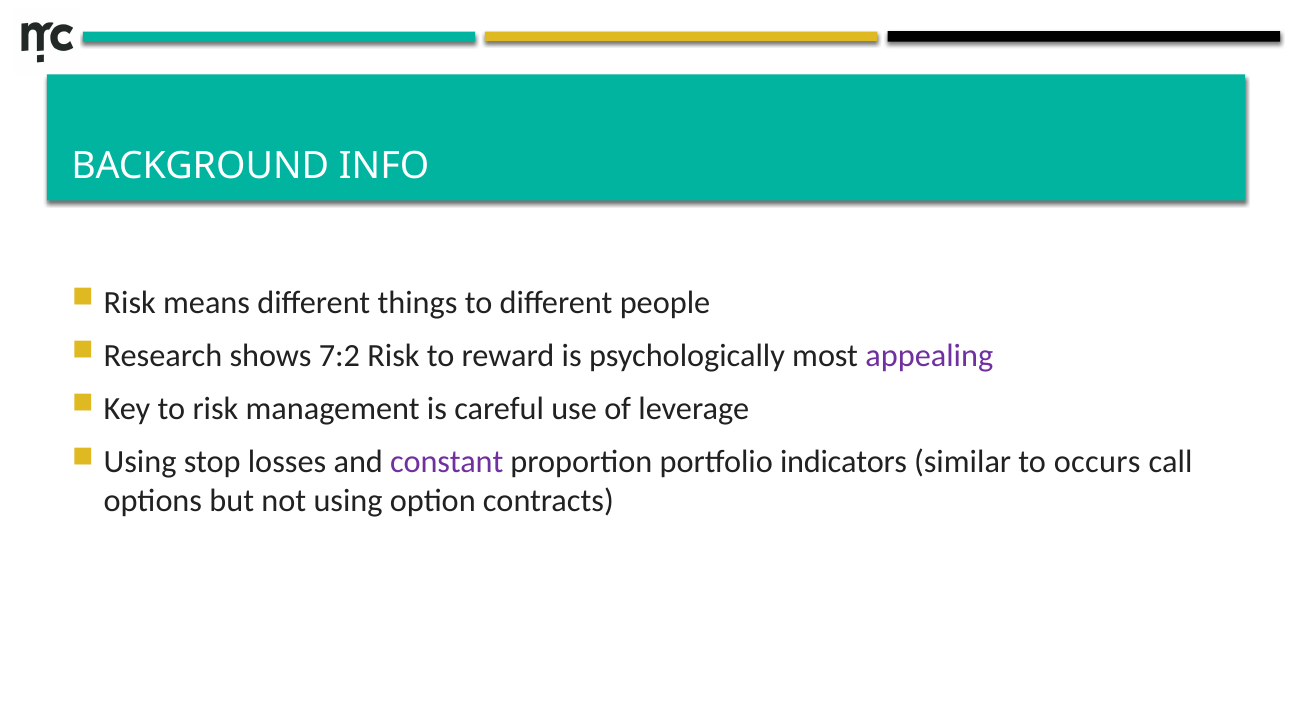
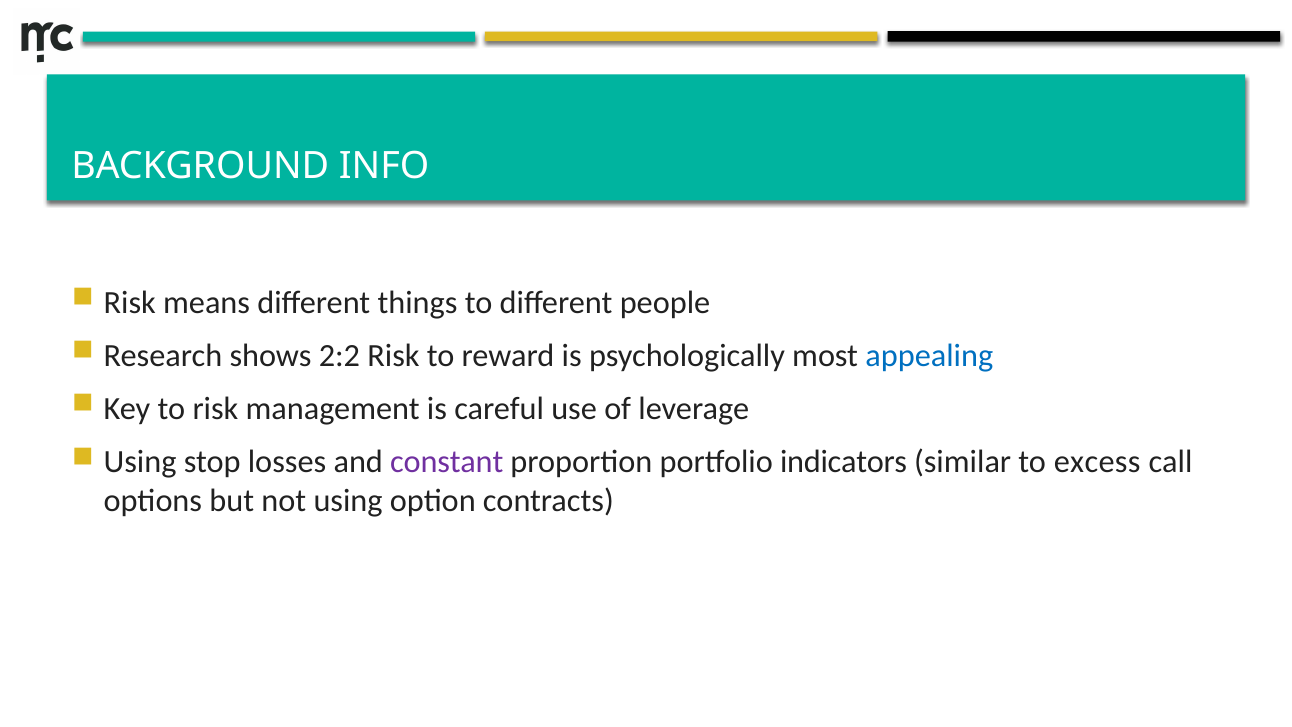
7:2: 7:2 -> 2:2 (339, 356)
appealing colour: purple -> blue (929, 356)
occurs: occurs -> excess (1097, 462)
